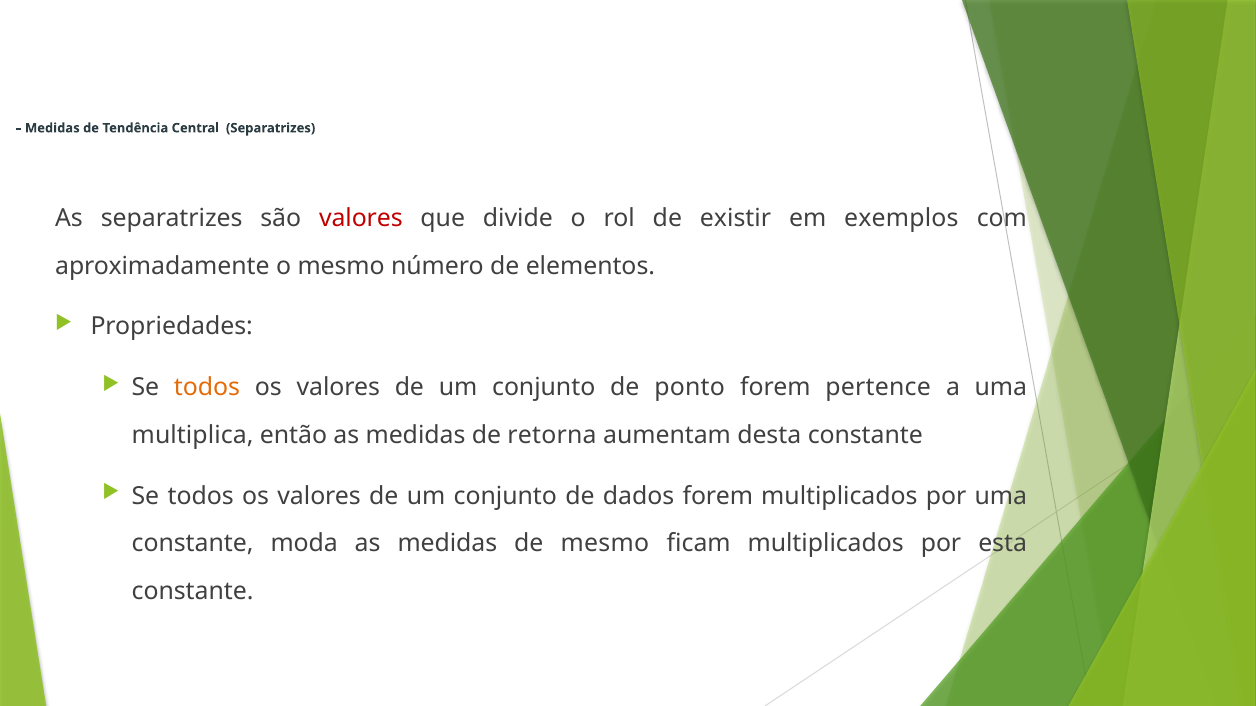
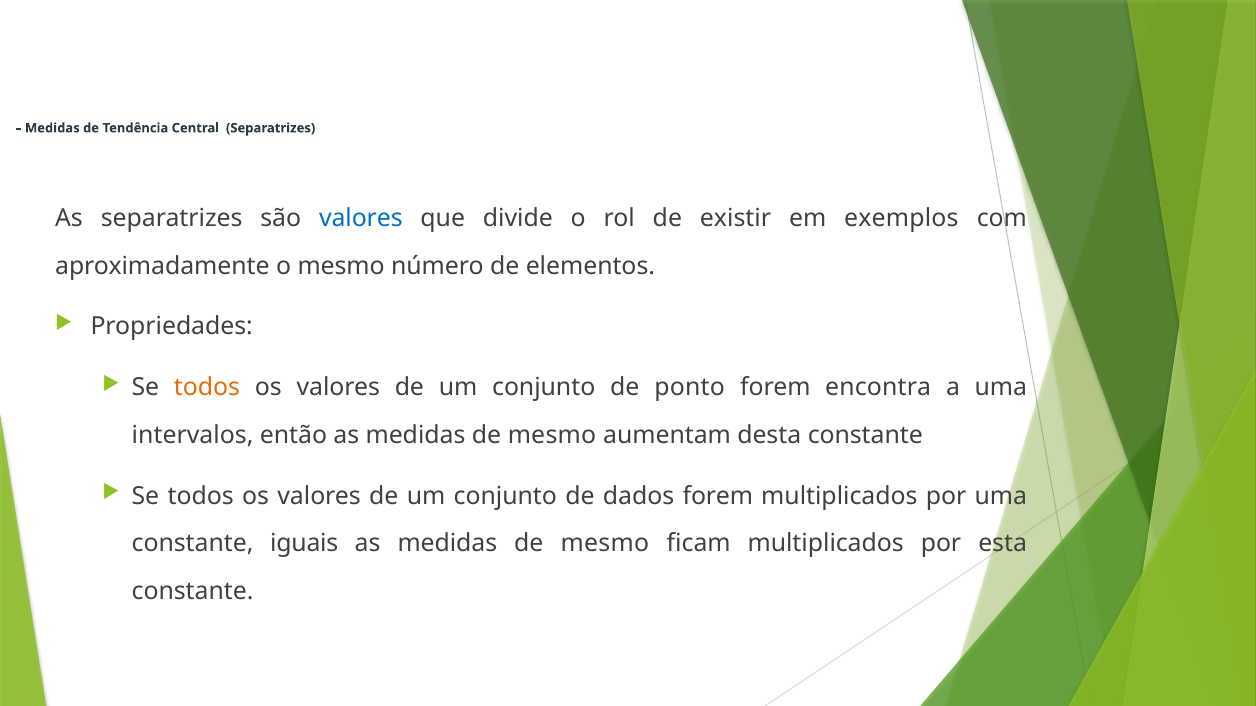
valores colour: red -> blue (361, 218)
pertence: pertence -> encontra (878, 388)
multiplica: multiplica -> intervalos (193, 435)
retorna: retorna -> mesmo (552, 435)
moda: moda -> iguais (304, 544)
